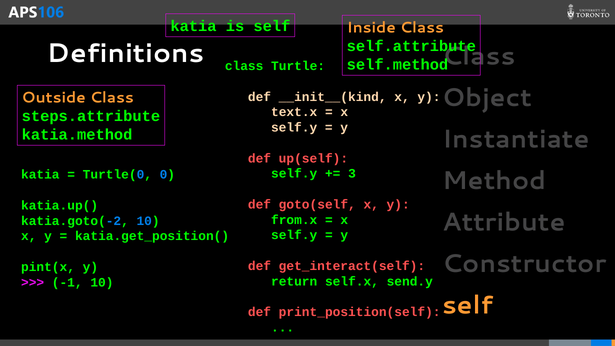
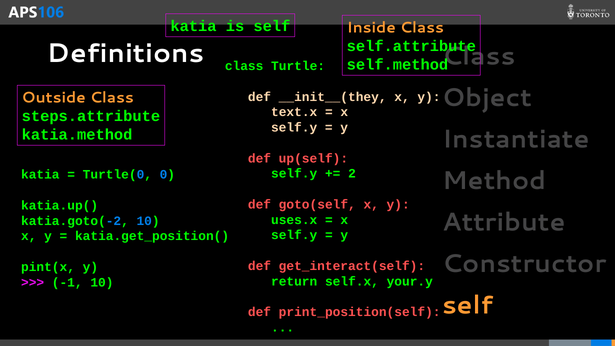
__init__(kind: __init__(kind -> __init__(they (333, 97)
3: 3 -> 2 (352, 174)
from.x: from.x -> uses.x (294, 220)
send.y: send.y -> your.y (410, 281)
